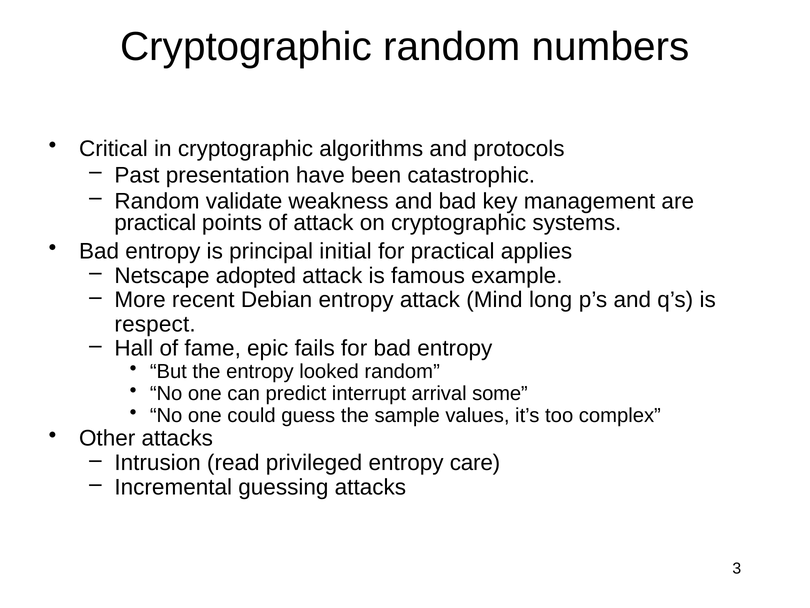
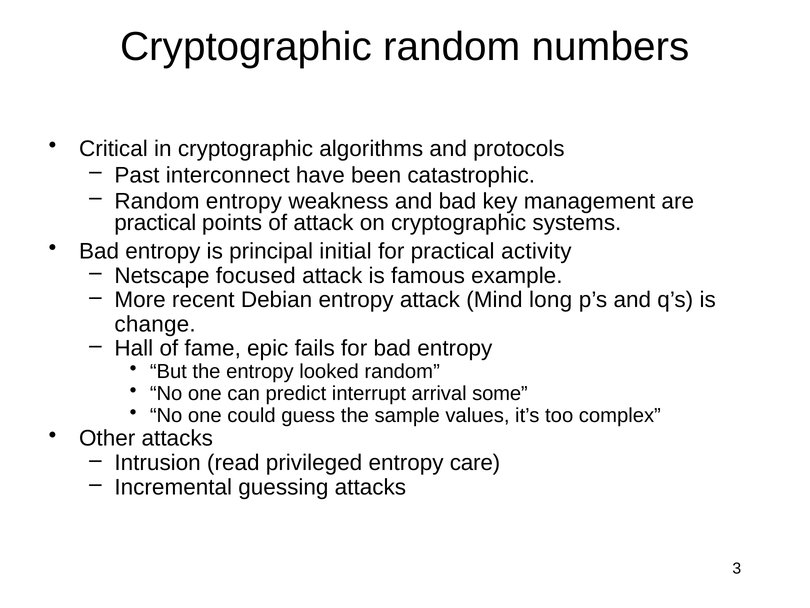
presentation: presentation -> interconnect (228, 175)
Random validate: validate -> entropy (244, 201)
applies: applies -> activity (536, 251)
adopted: adopted -> focused (256, 275)
respect: respect -> change (155, 324)
